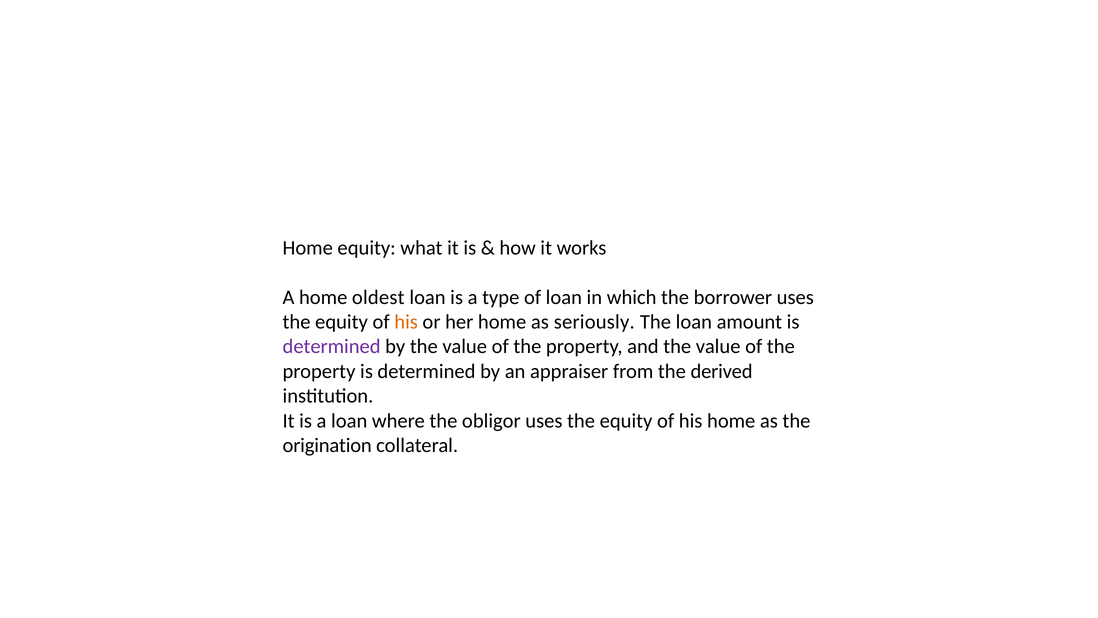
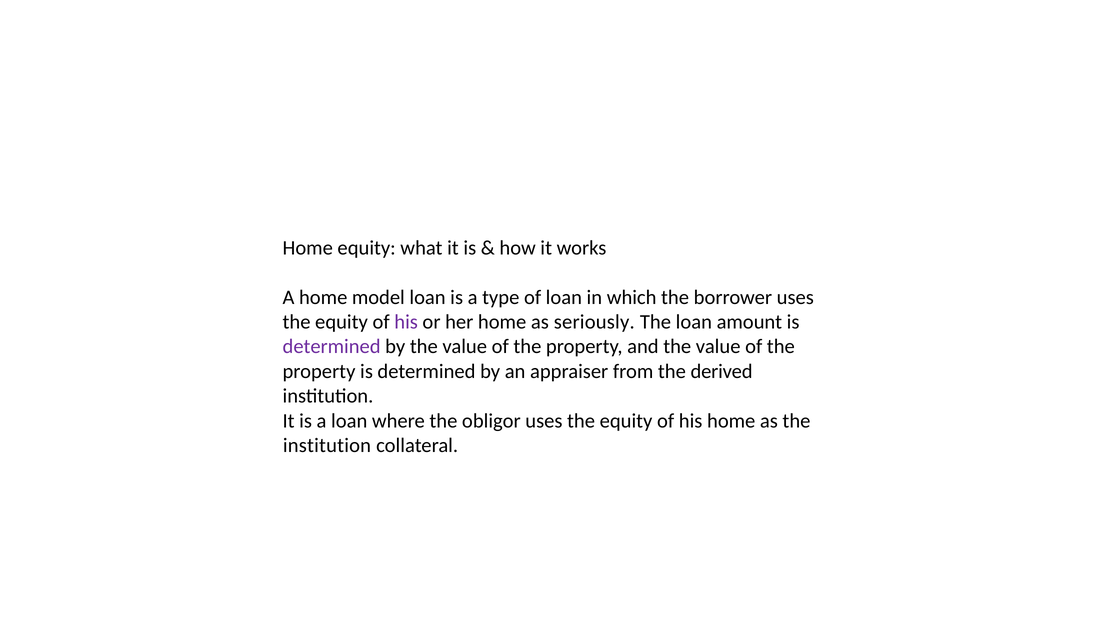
oldest: oldest -> model (378, 297)
his colour: orange -> purple (406, 322)
origination: origination -> institution (327, 445)
